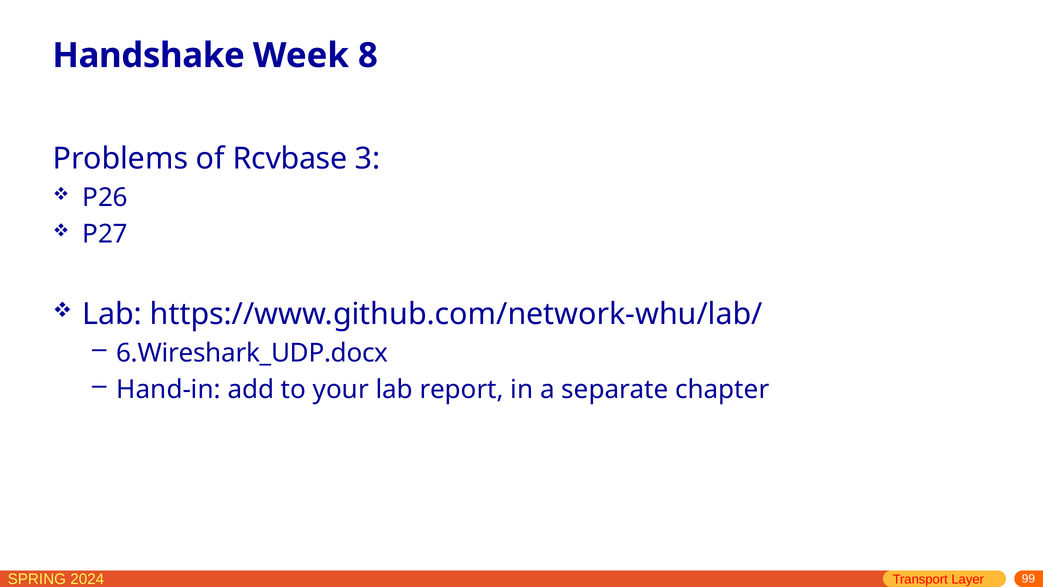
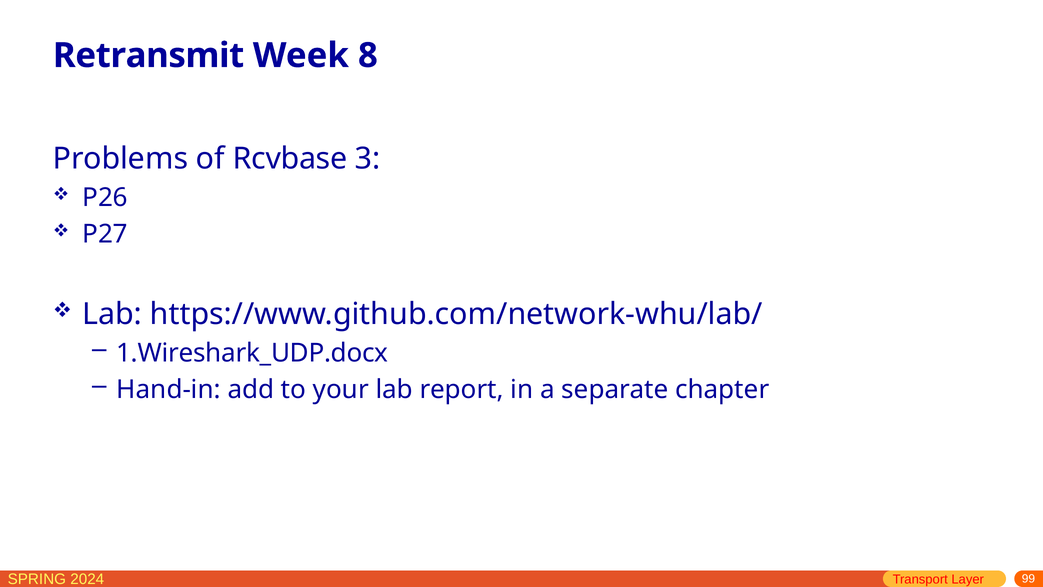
Handshake: Handshake -> Retransmit (149, 56)
6.Wireshark_UDP.docx: 6.Wireshark_UDP.docx -> 1.Wireshark_UDP.docx (252, 353)
